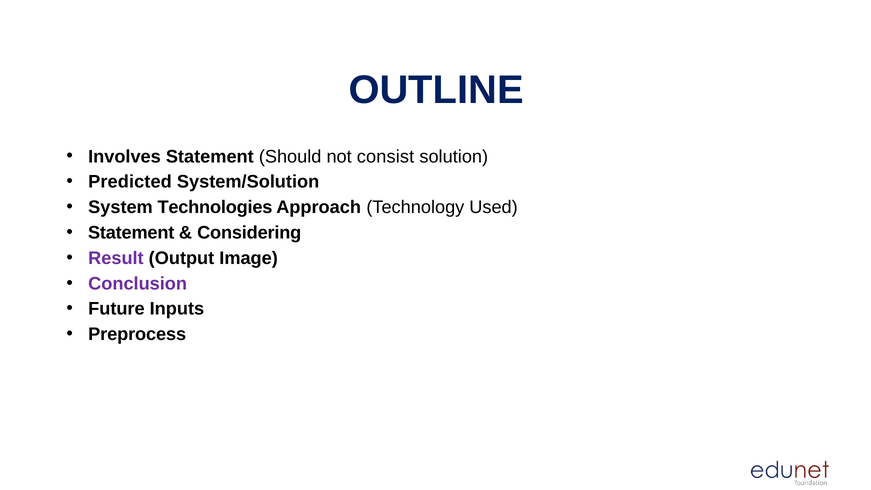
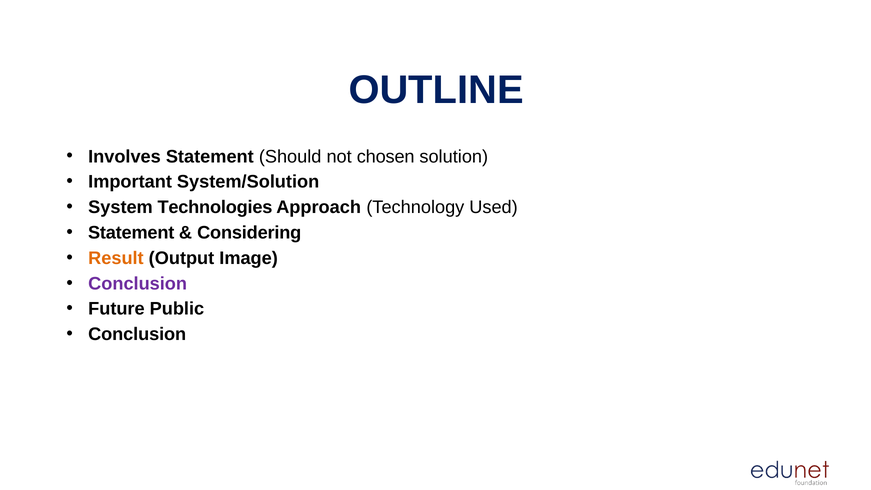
consist: consist -> chosen (386, 156)
Predicted: Predicted -> Important (130, 182)
Result colour: purple -> orange (116, 258)
Inputs: Inputs -> Public (177, 309)
Preprocess: Preprocess -> Conclusion (137, 334)
